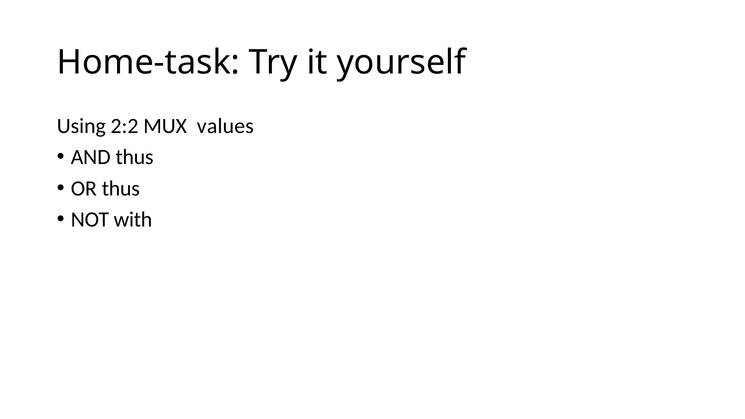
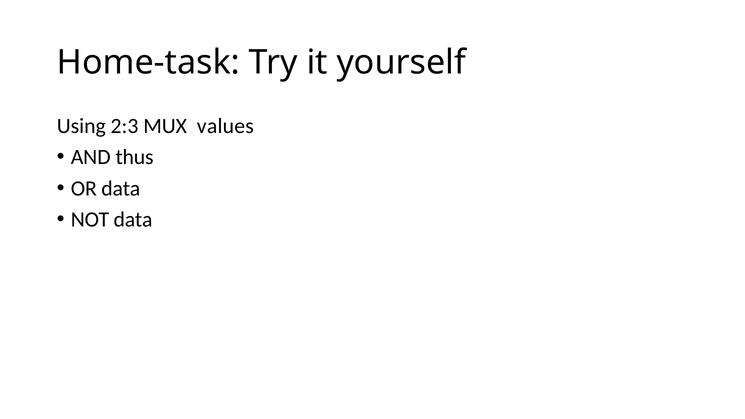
2:2: 2:2 -> 2:3 (125, 126)
OR thus: thus -> data (121, 188)
NOT with: with -> data (133, 220)
